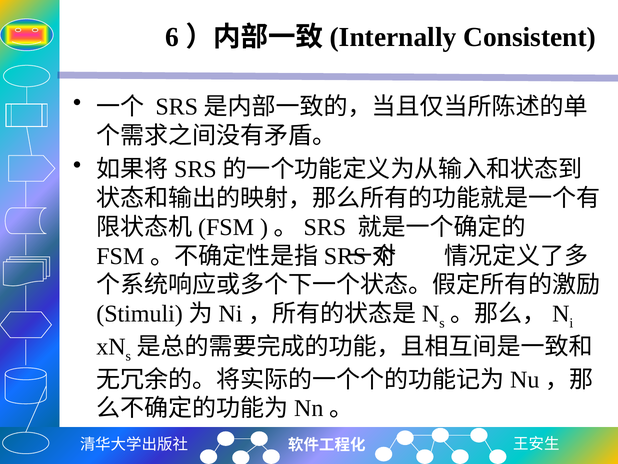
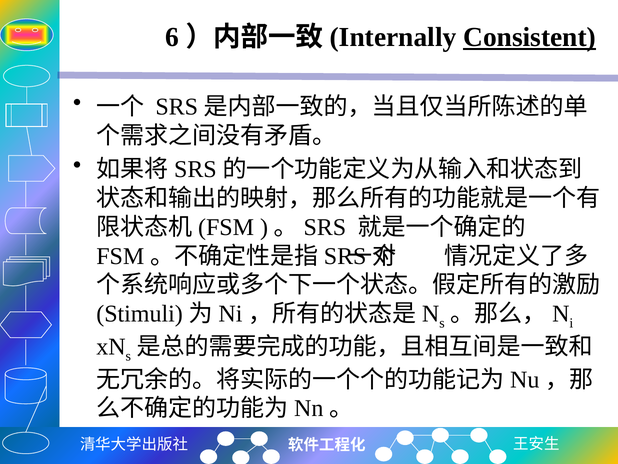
Consistent underline: none -> present (530, 37)
